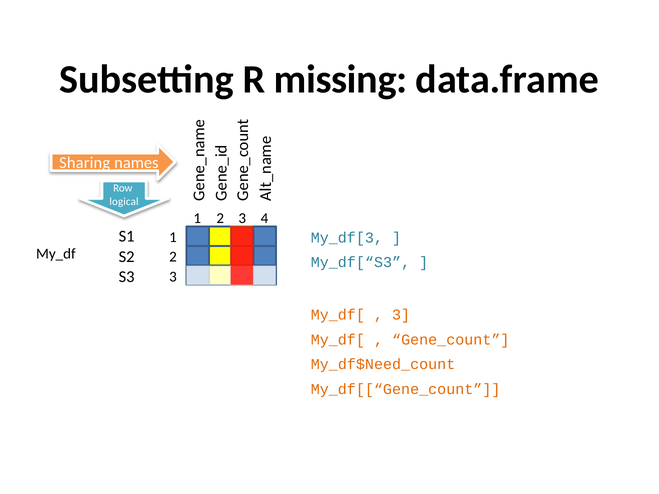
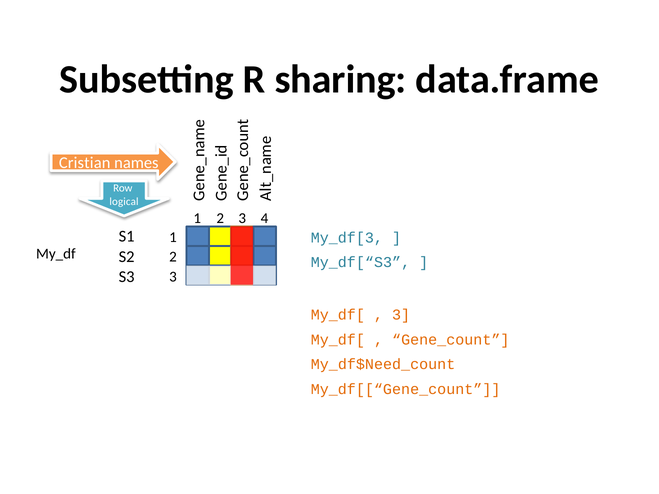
missing: missing -> sharing (341, 80)
Sharing: Sharing -> Cristian (85, 163)
